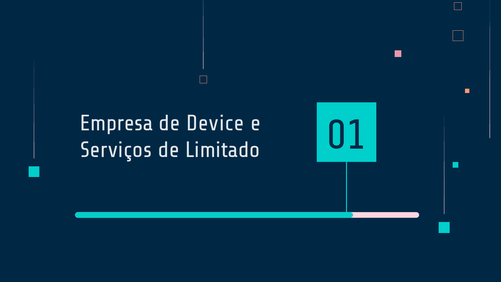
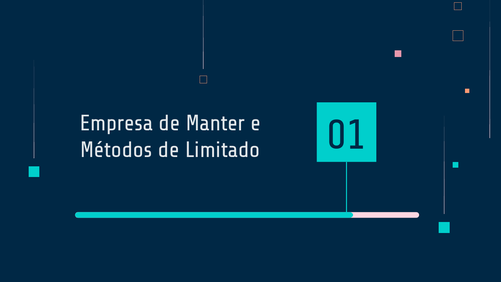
Device: Device -> Manter (215, 123)
Serviços: Serviços -> Métodos (116, 150)
